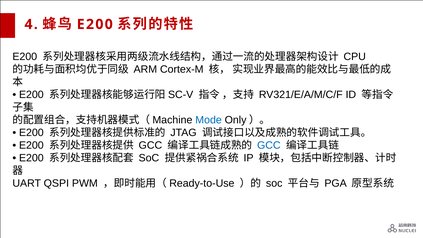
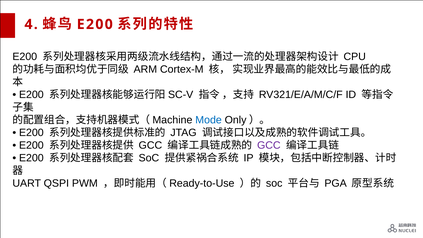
GCC colour: blue -> purple (269, 145)
